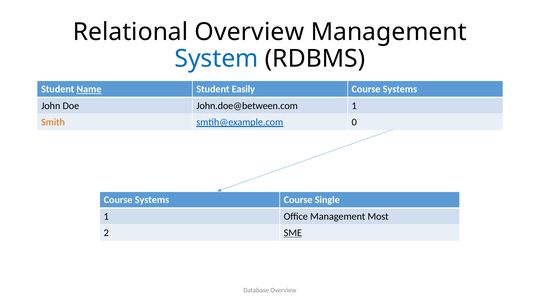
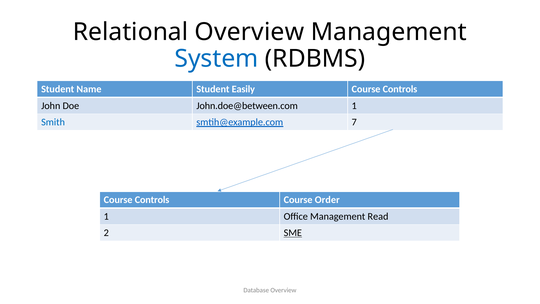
Name underline: present -> none (89, 89)
Systems: Systems -> Controls (400, 89)
Smith colour: orange -> blue (53, 122)
0: 0 -> 7 (354, 122)
Systems: Systems -> Controls (152, 200)
Single: Single -> Order (327, 200)
Most: Most -> Read (378, 216)
